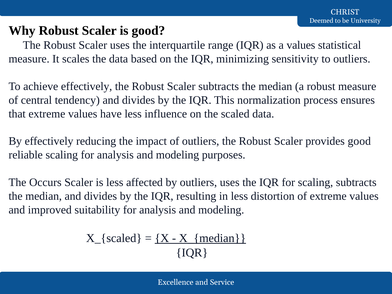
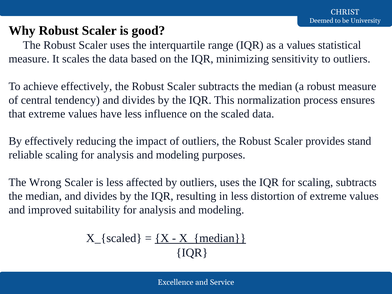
provides good: good -> stand (359, 141)
Occurs: Occurs -> Wrong (45, 182)
